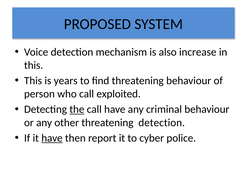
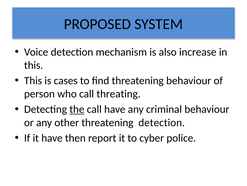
years: years -> cases (66, 80)
exploited: exploited -> threating (119, 94)
have underline: present -> none (52, 137)
